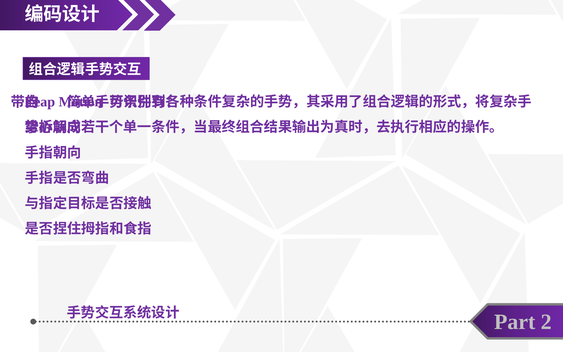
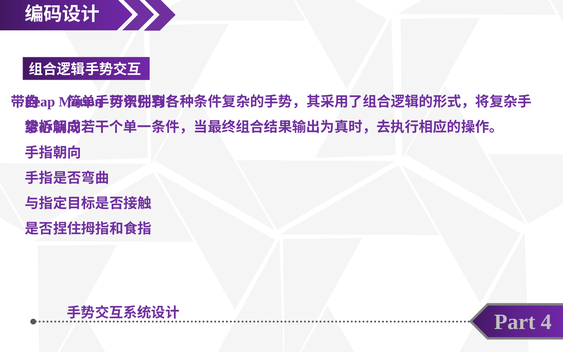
2: 2 -> 4 (546, 322)
